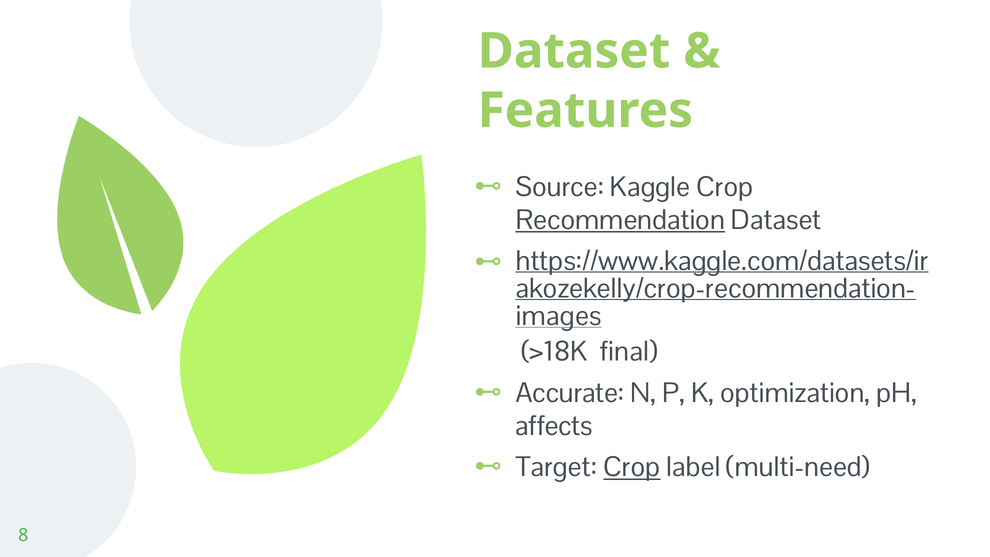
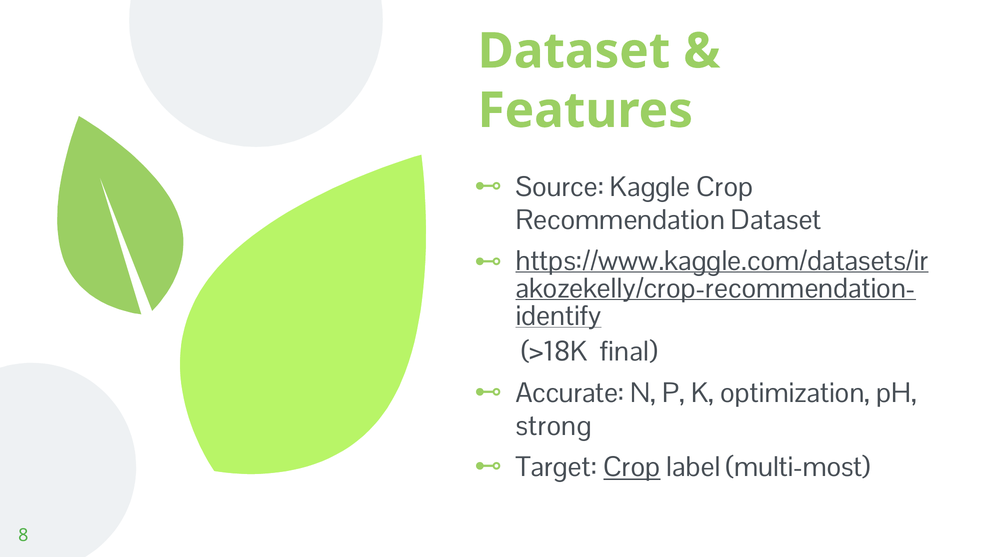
Recommendation underline: present -> none (620, 220)
images: images -> identify (559, 316)
affects: affects -> strong (554, 426)
multi-need: multi-need -> multi-most (798, 467)
